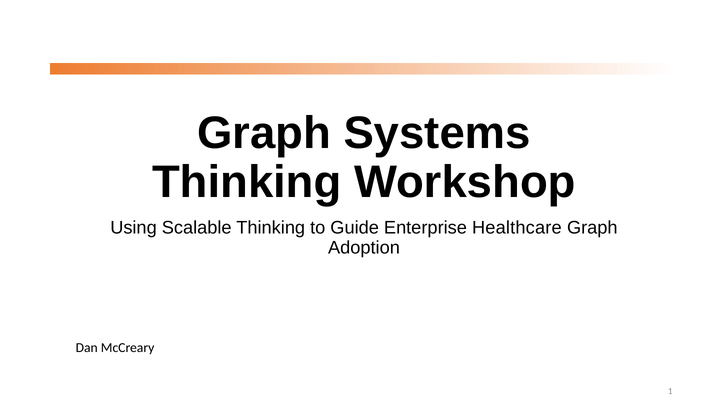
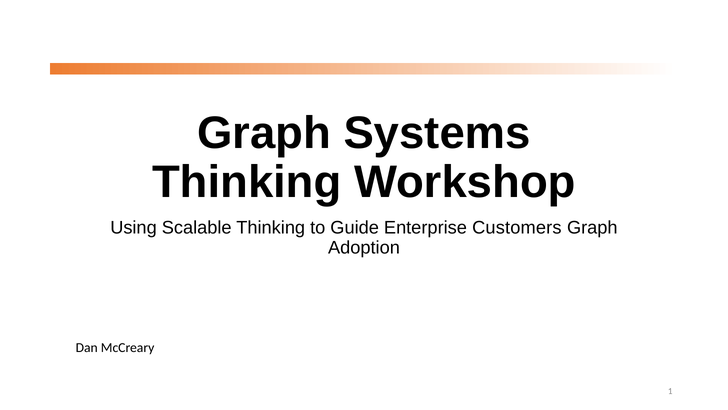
Healthcare: Healthcare -> Customers (517, 228)
